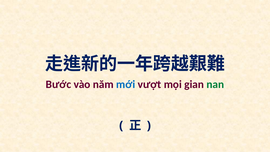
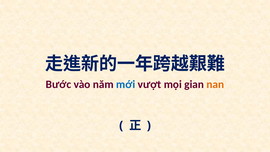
nan colour: green -> orange (215, 84)
